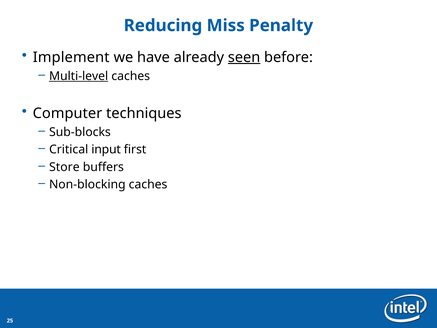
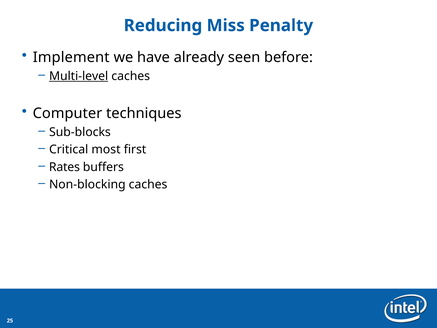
seen underline: present -> none (244, 57)
input: input -> most (106, 149)
Store: Store -> Rates (64, 167)
